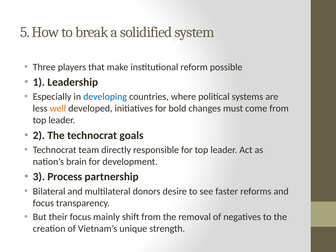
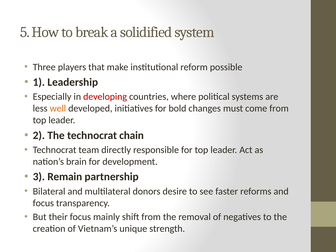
developing colour: blue -> red (105, 97)
goals: goals -> chain (132, 135)
Process: Process -> Remain (65, 177)
